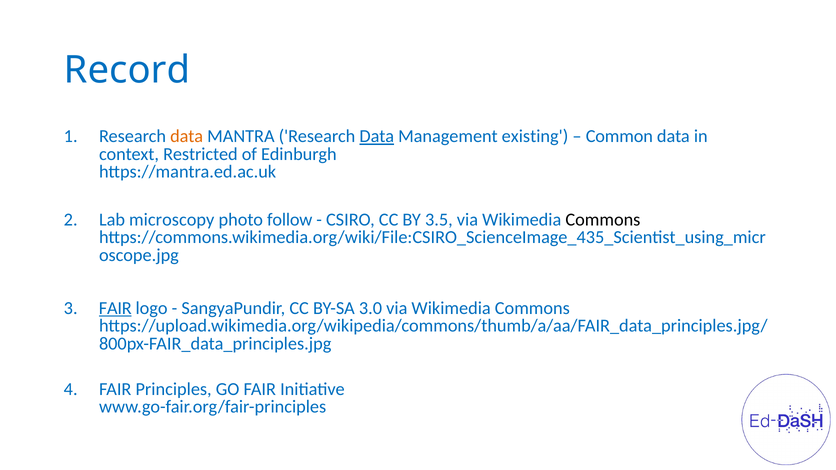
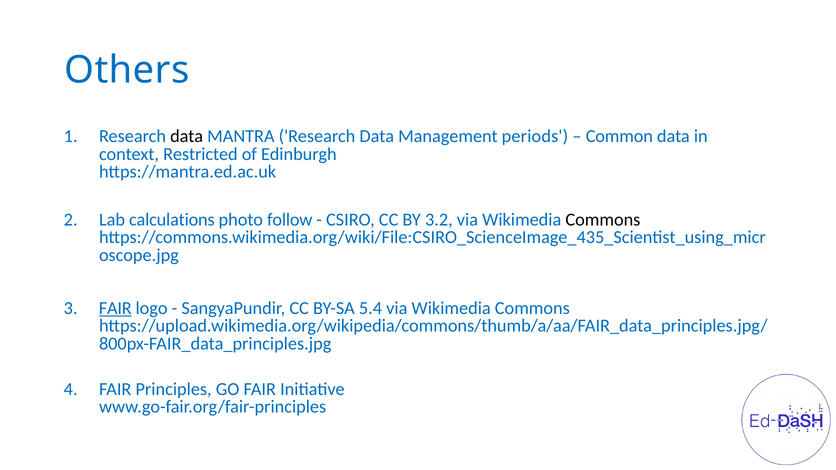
Record: Record -> Others (127, 70)
data colour: orange -> black (187, 136)
Data underline: present -> none (377, 136)
existing: existing -> periods (535, 136)
microscopy: microscopy -> calculations (172, 220)
3.5: 3.5 -> 3.2 (439, 220)
3.0: 3.0 -> 5.4 (370, 308)
